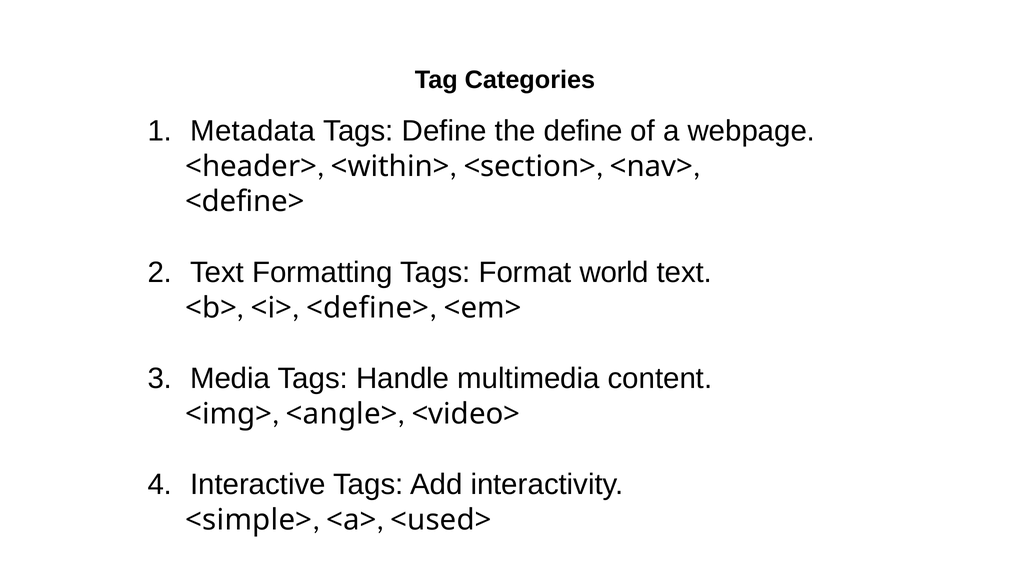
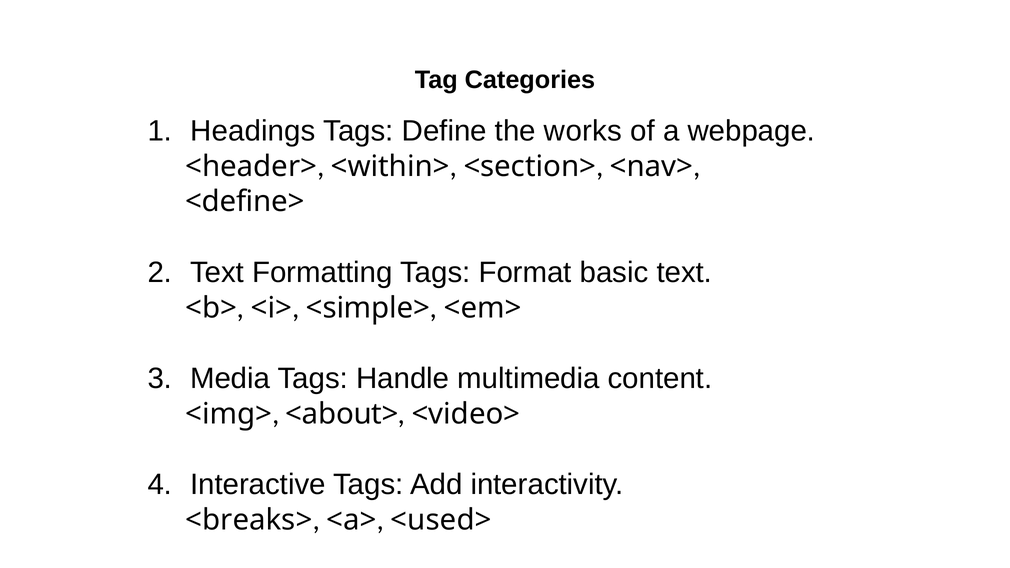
Metadata: Metadata -> Headings (253, 131)
the define: define -> works (583, 131)
world: world -> basic (614, 272)
<define>: <define> -> <simple> (368, 308)
<angle>: <angle> -> <about> (342, 414)
<simple>: <simple> -> <breaks> (249, 520)
